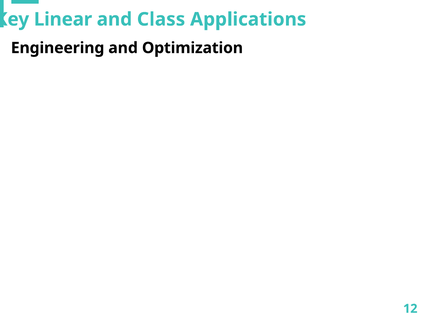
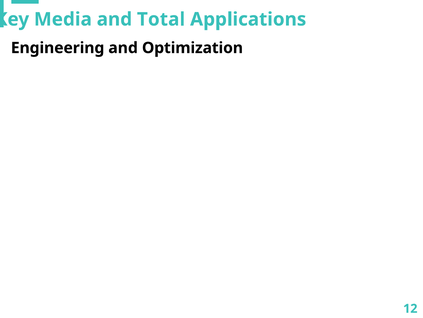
Linear: Linear -> Media (63, 19)
Class: Class -> Total (161, 19)
